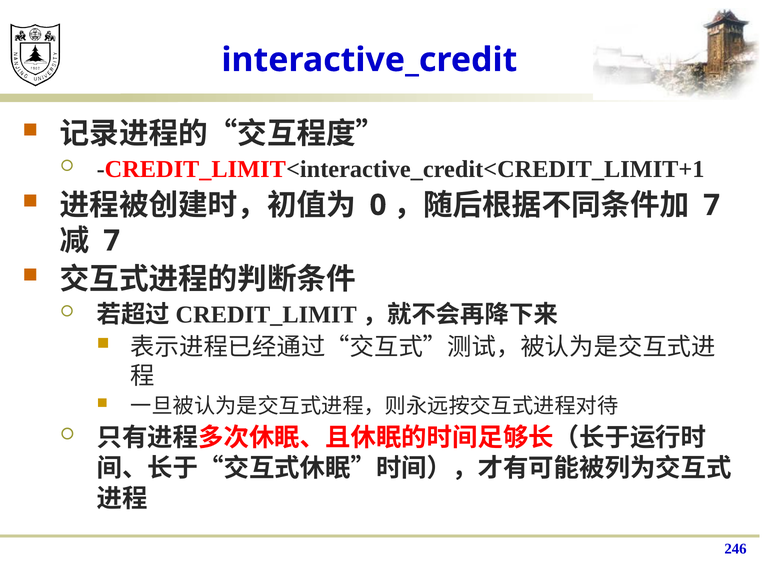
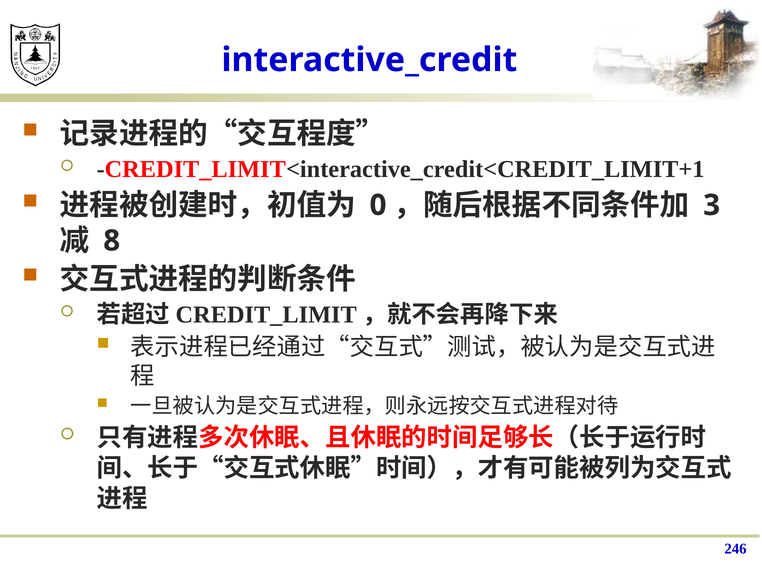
7: 7 -> 3 (712, 205)
7: 7 -> 8 (112, 241)
